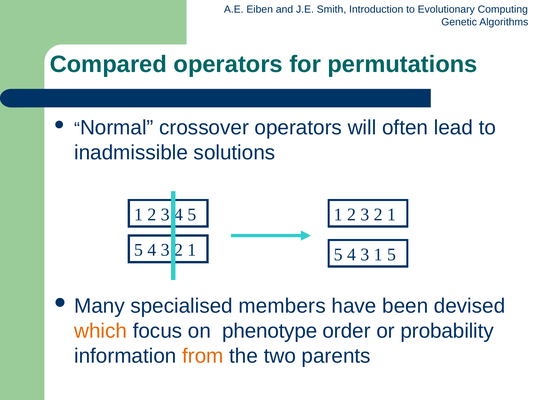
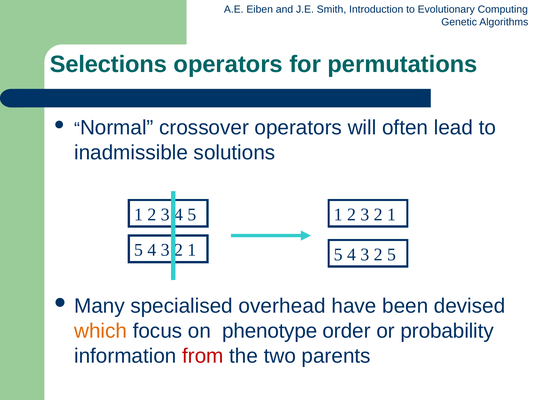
Compared: Compared -> Selections (108, 64)
1: 1 -> 2 (378, 254)
members: members -> overhead (282, 306)
from colour: orange -> red (203, 356)
